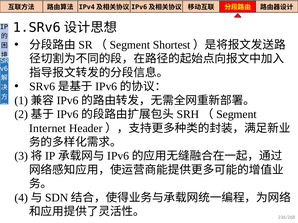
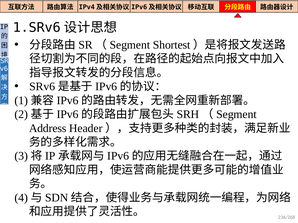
Internet: Internet -> Address (48, 128)
